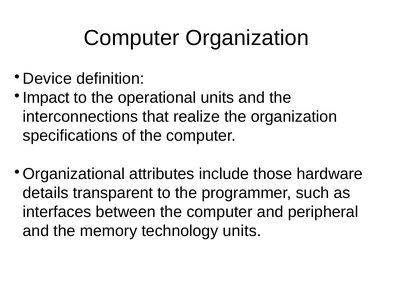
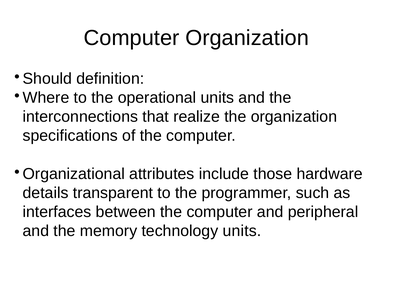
Device: Device -> Should (47, 79)
Impact: Impact -> Where (46, 98)
